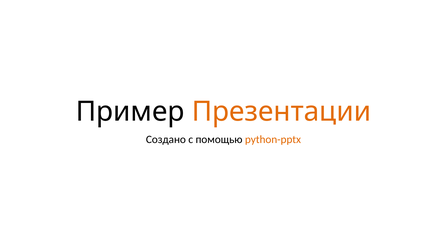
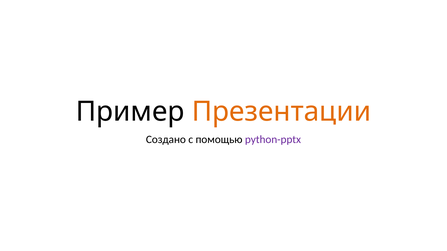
python-pptx colour: orange -> purple (273, 140)
